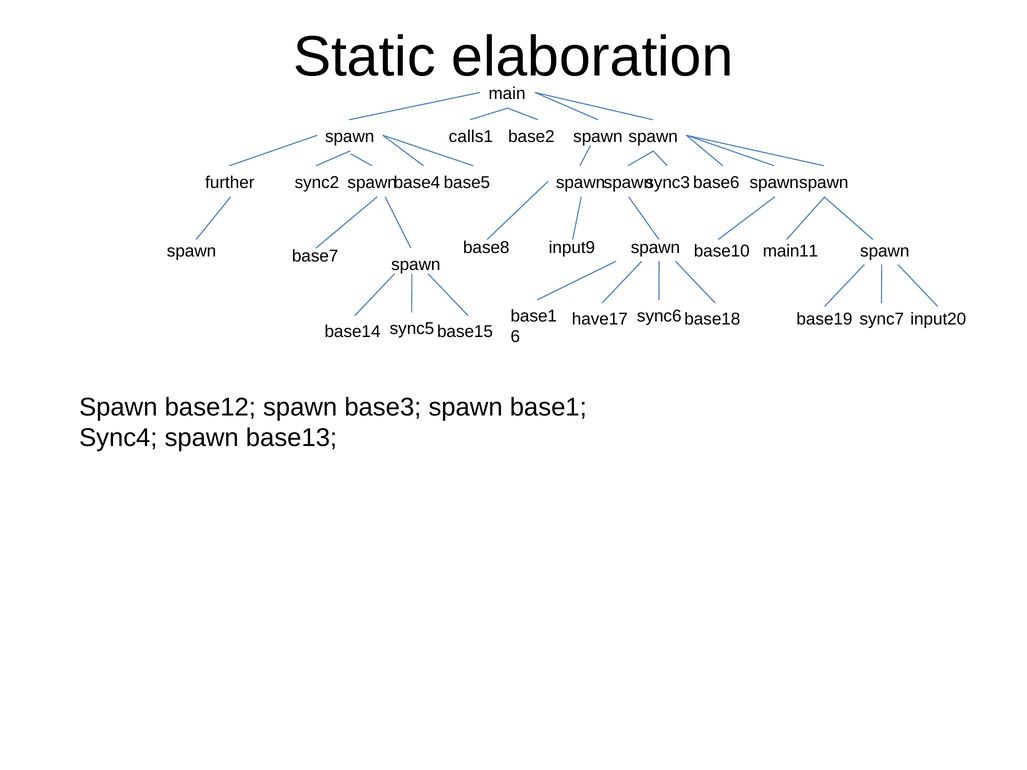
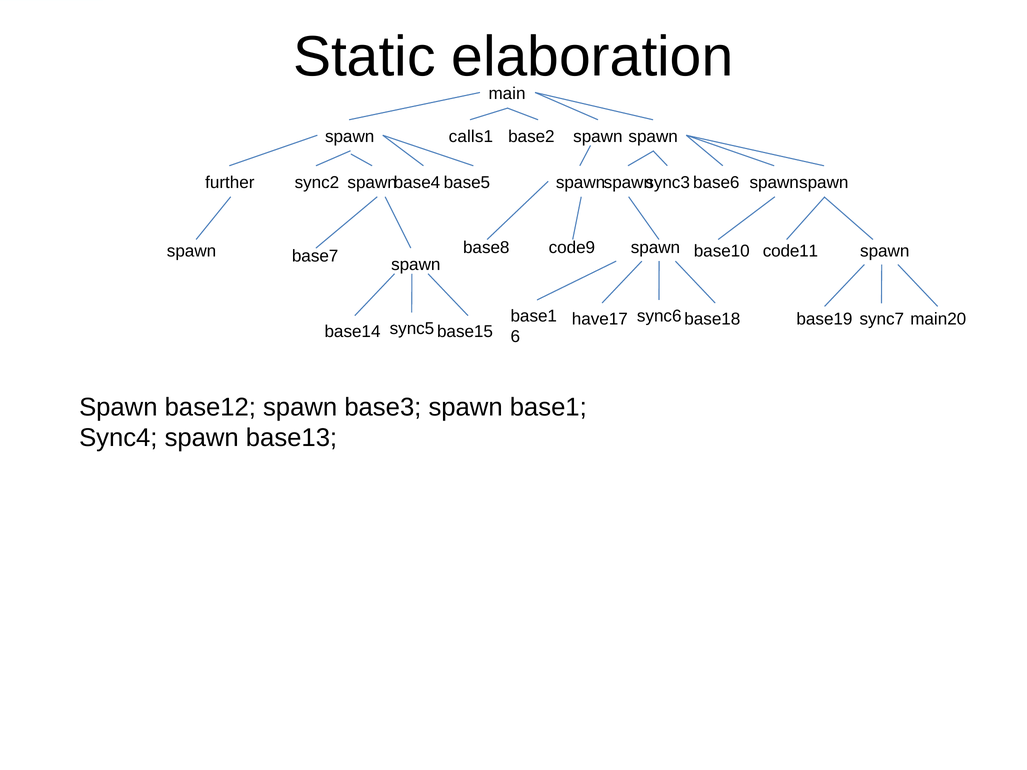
input9: input9 -> code9 (572, 248)
main11: main11 -> code11 (790, 251)
input20: input20 -> main20 (938, 319)
